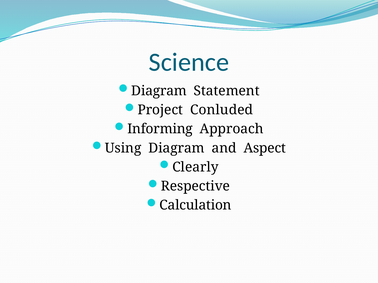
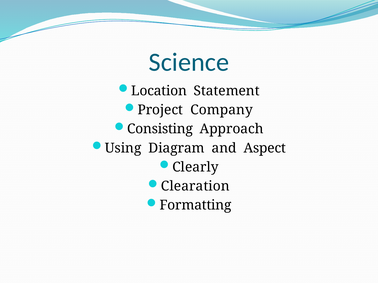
Diagram: Diagram -> Location (159, 91)
Conluded: Conluded -> Company (222, 110)
Informing: Informing -> Consisting (160, 129)
Respective: Respective -> Clearation (195, 186)
Calculation: Calculation -> Formatting (196, 206)
